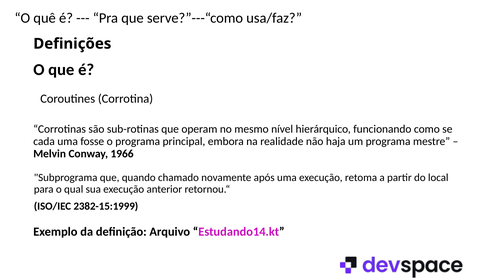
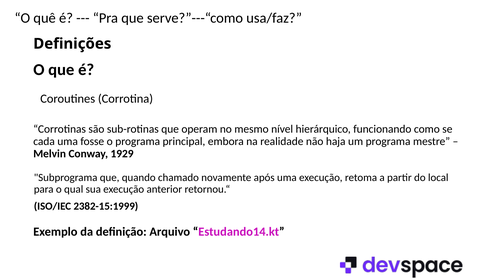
1966: 1966 -> 1929 (122, 154)
